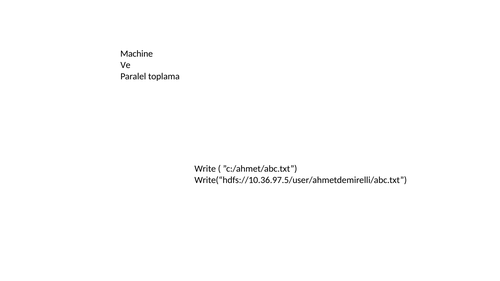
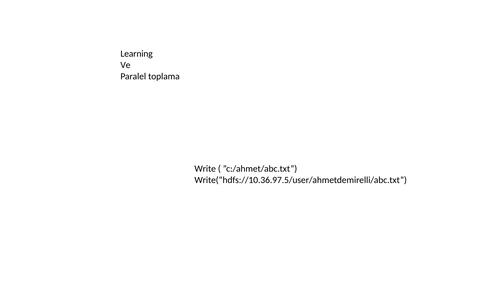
Machine: Machine -> Learning (137, 54)
